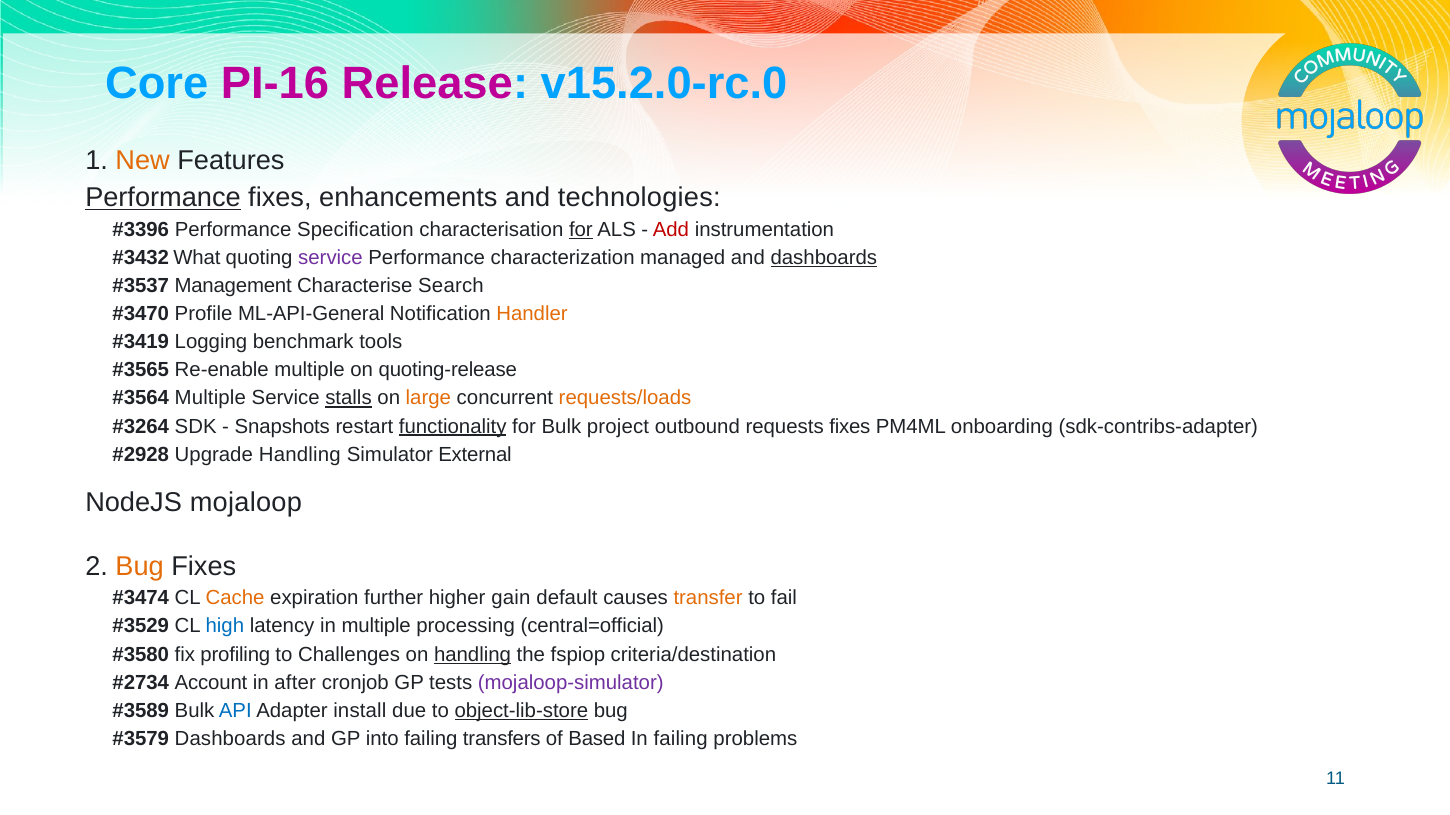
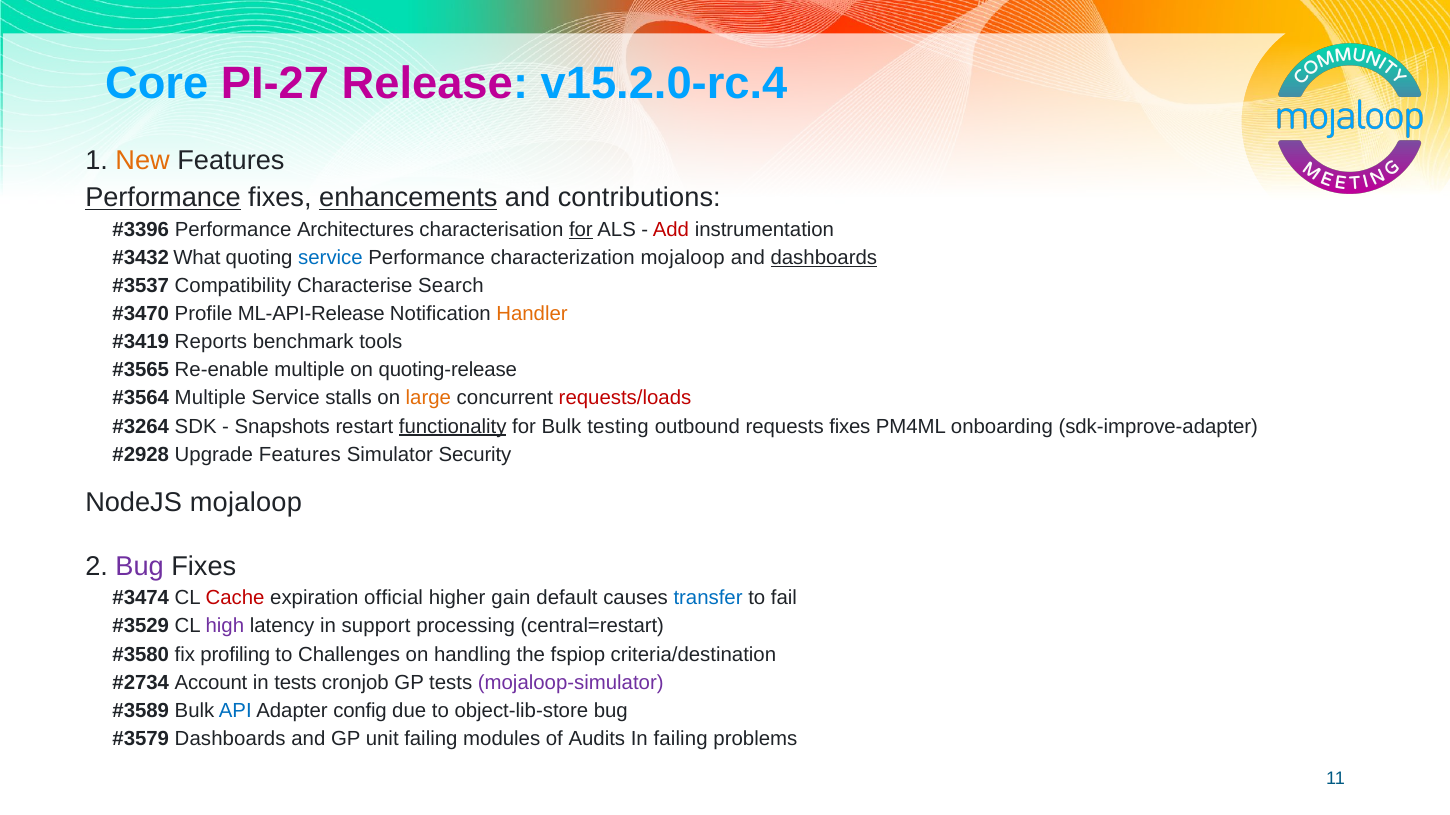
PI-16: PI-16 -> PI-27 (275, 84)
v15.2.0-rc.0: v15.2.0-rc.0 -> v15.2.0-rc.4 (664, 84)
enhancements underline: none -> present (408, 198)
technologies: technologies -> contributions (639, 198)
Specification: Specification -> Architectures (356, 230)
service colour: purple -> blue (330, 258)
characterization managed: managed -> mojaloop (683, 258)
Management: Management -> Compatibility (233, 286)
ML-API-General: ML-API-General -> ML-API-Release (311, 314)
Logging: Logging -> Reports (211, 342)
stalls underline: present -> none (349, 398)
requests/loads colour: orange -> red (625, 398)
project: project -> testing (618, 427)
sdk-contribs-adapter: sdk-contribs-adapter -> sdk-improve-adapter (1158, 427)
Upgrade Handling: Handling -> Features (300, 455)
External: External -> Security (475, 455)
Bug colour: orange -> purple (140, 567)
Cache colour: orange -> red (235, 598)
further: further -> official (394, 598)
transfer colour: orange -> blue (708, 598)
high colour: blue -> purple (225, 627)
in multiple: multiple -> support (376, 627)
central=official: central=official -> central=restart (592, 627)
handling underline: present -> none (473, 655)
in after: after -> tests (295, 683)
install: install -> config (360, 711)
object-lib-store underline: present -> none (521, 711)
into: into -> unit (382, 739)
transfers: transfers -> modules (502, 739)
Based: Based -> Audits (597, 739)
